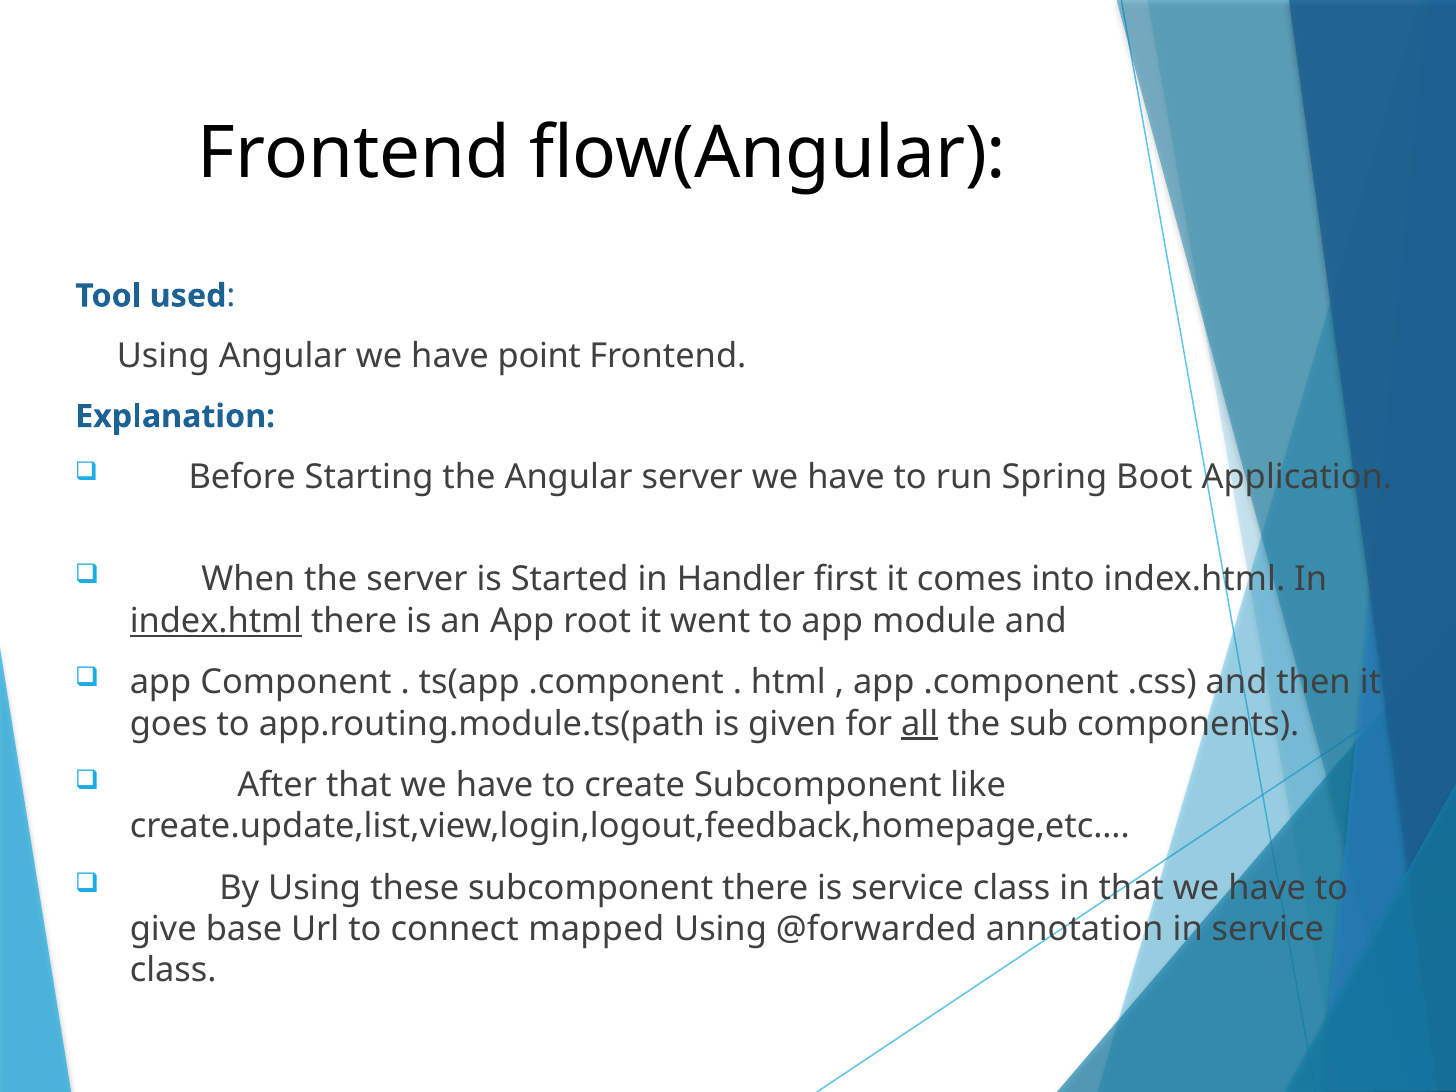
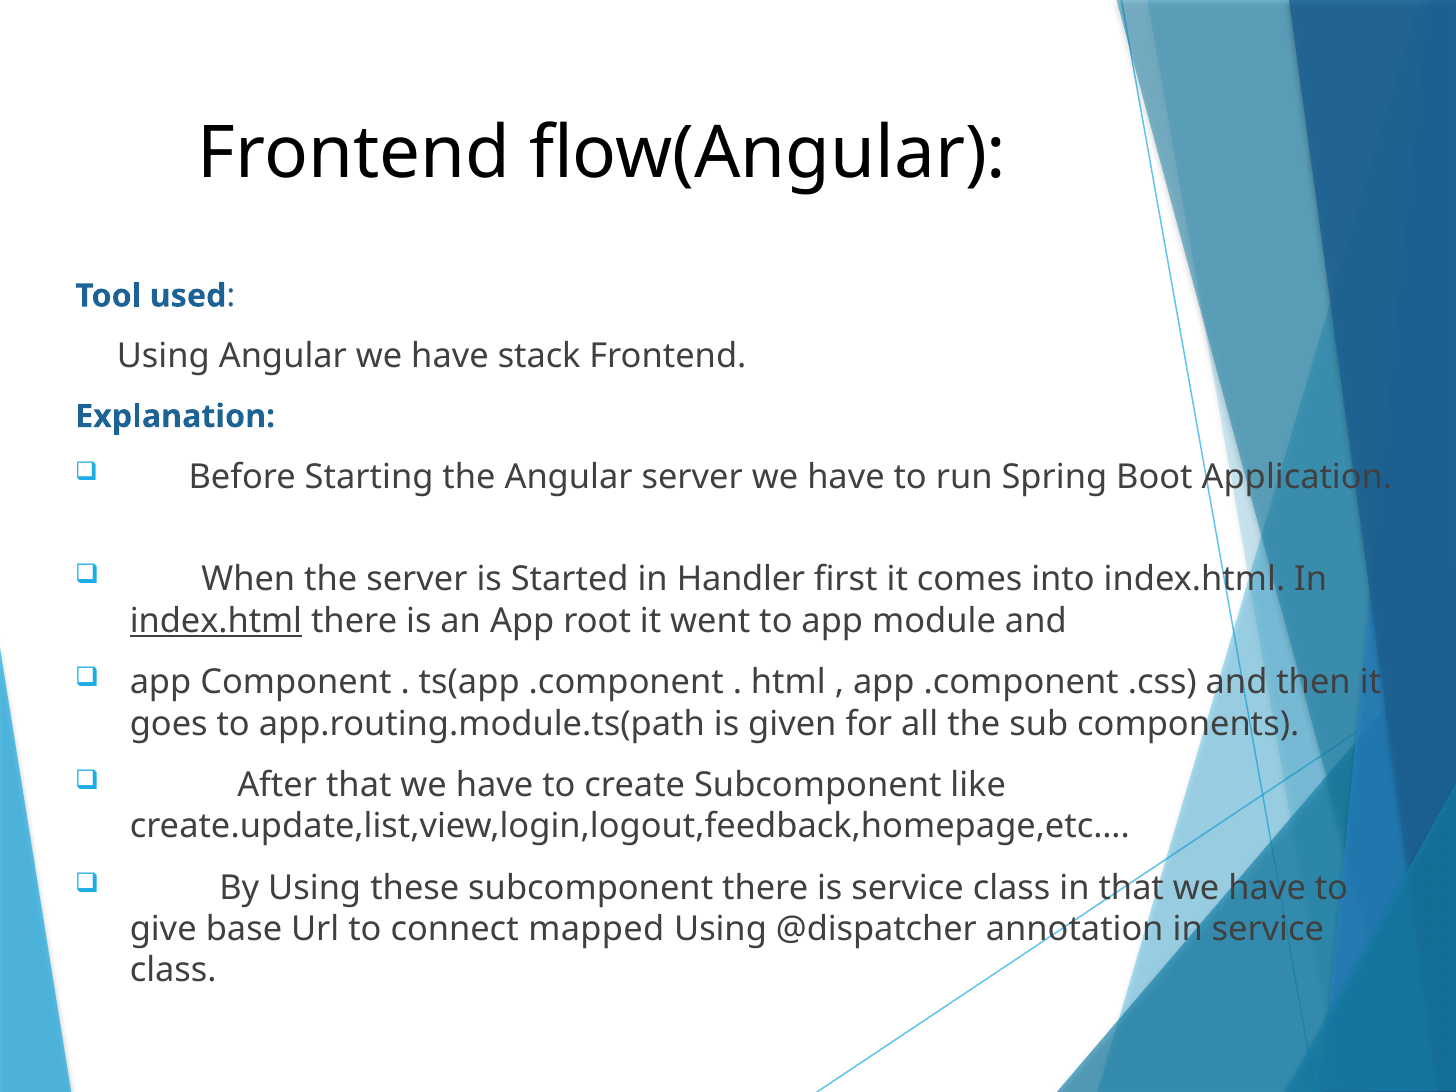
point: point -> stack (539, 356)
all underline: present -> none (920, 724)
@forwarded: @forwarded -> @dispatcher (876, 929)
